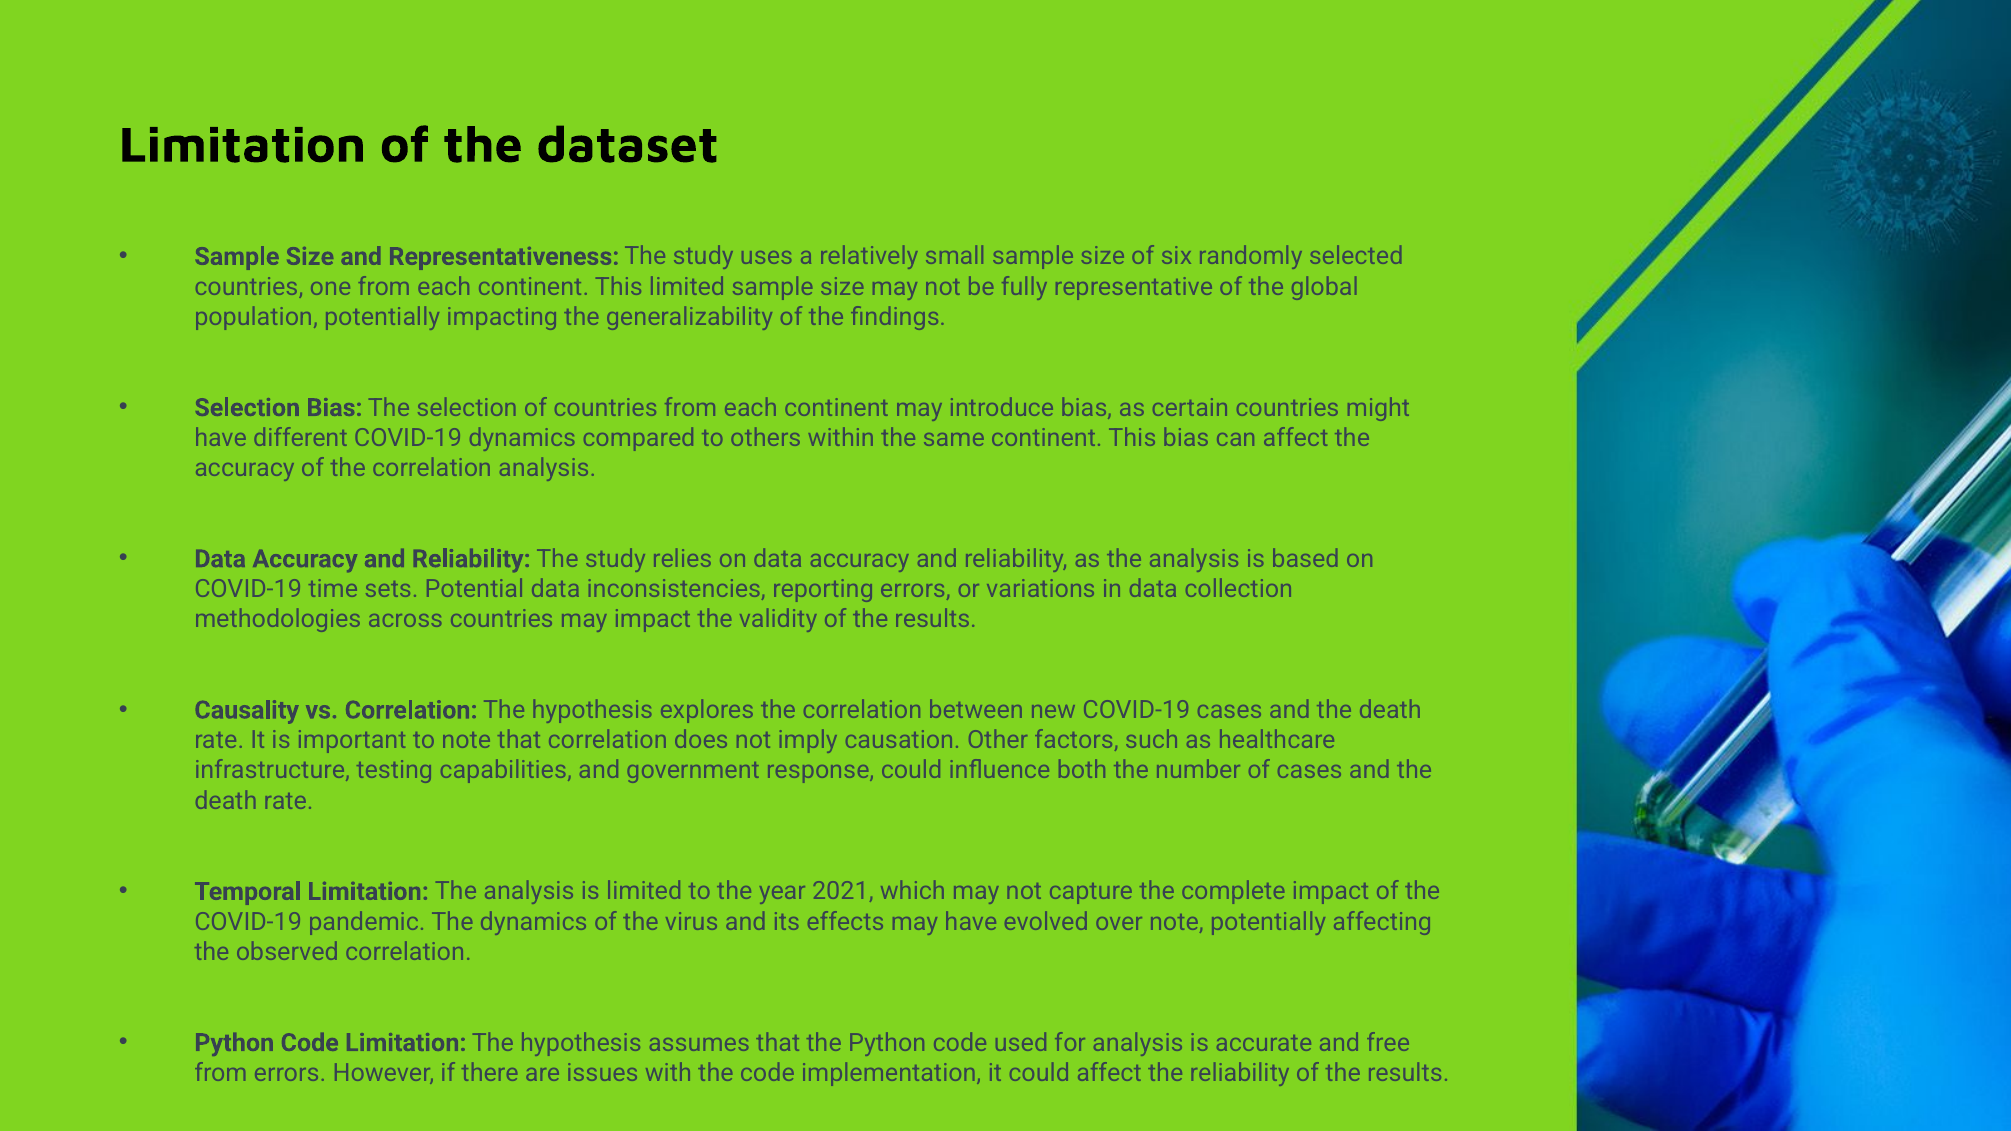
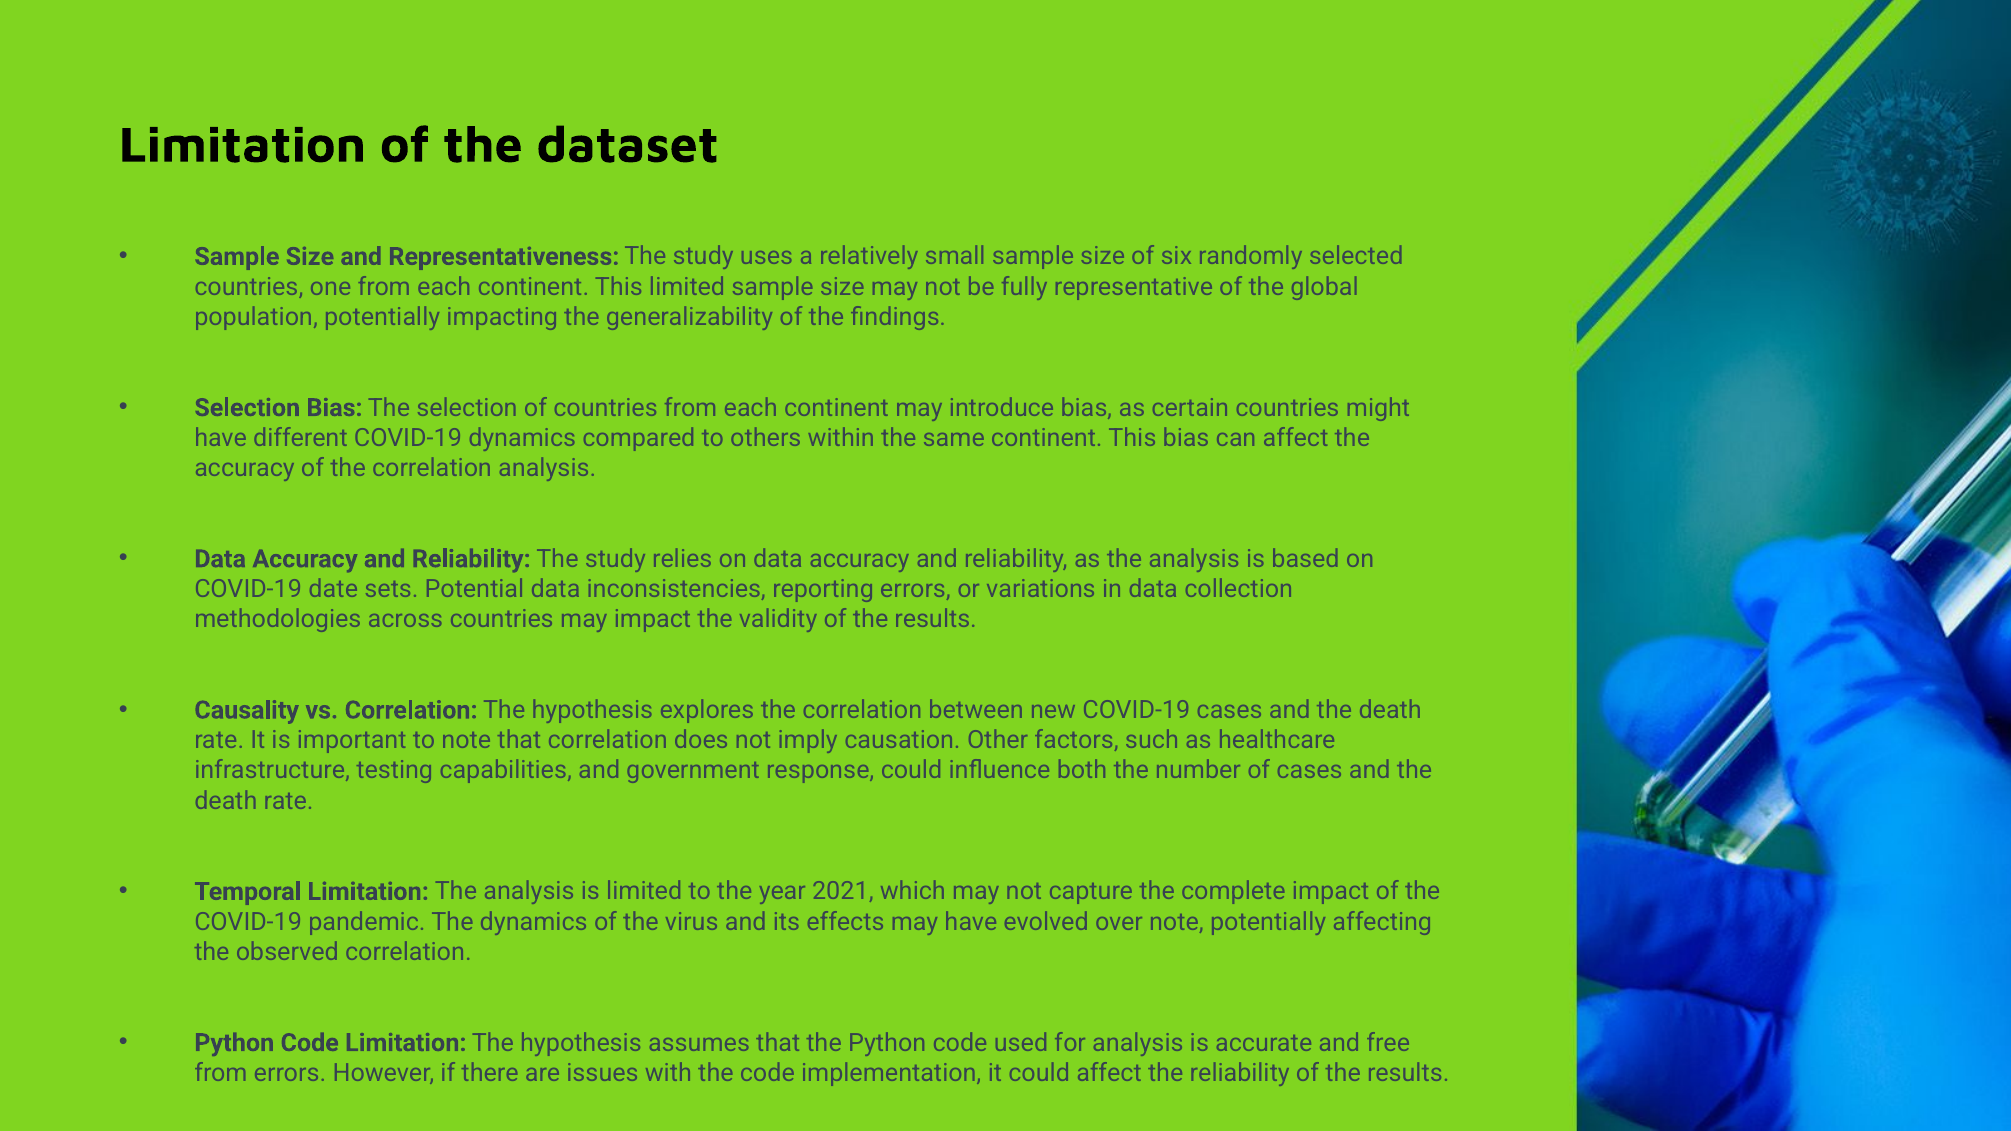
COVID-19 time: time -> date (333, 589)
